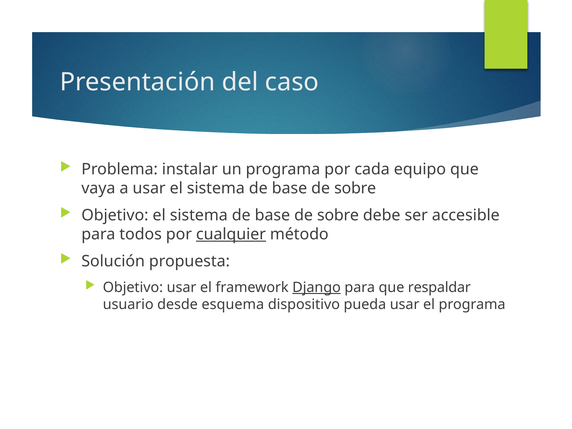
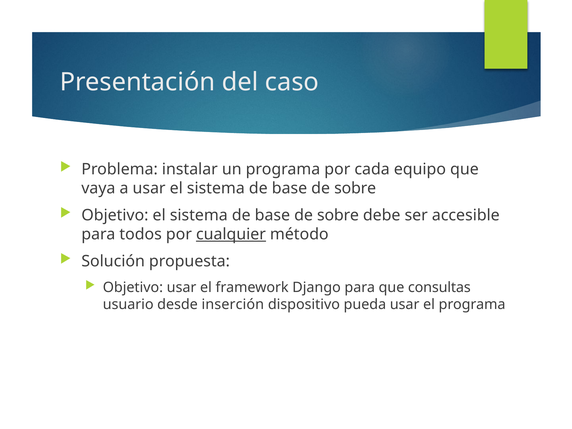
Django underline: present -> none (317, 287)
respaldar: respaldar -> consultas (439, 287)
esquema: esquema -> inserción (233, 305)
